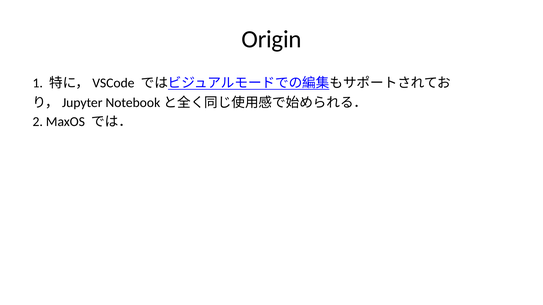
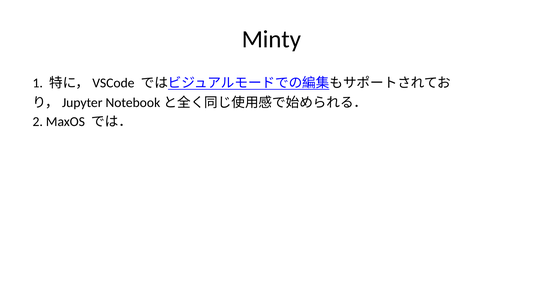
Origin: Origin -> Minty (271, 39)
